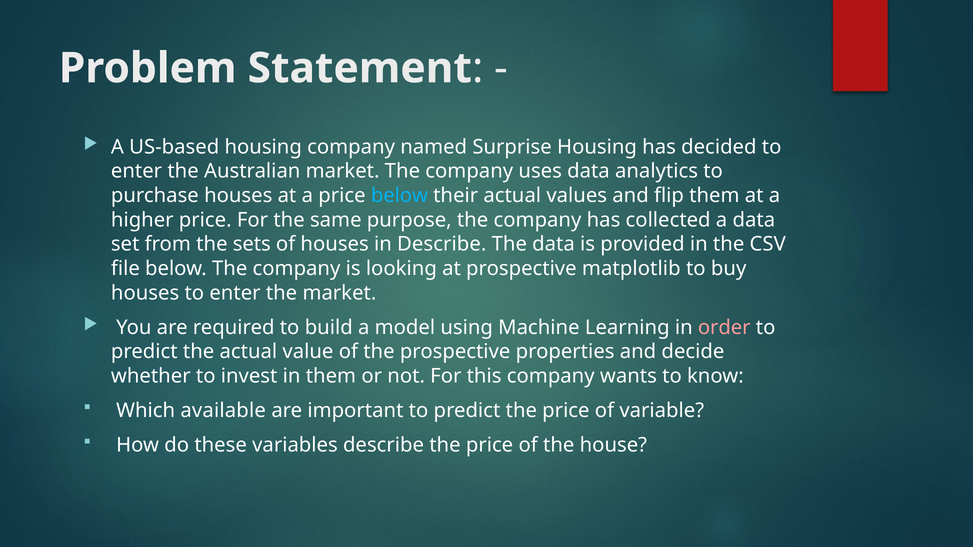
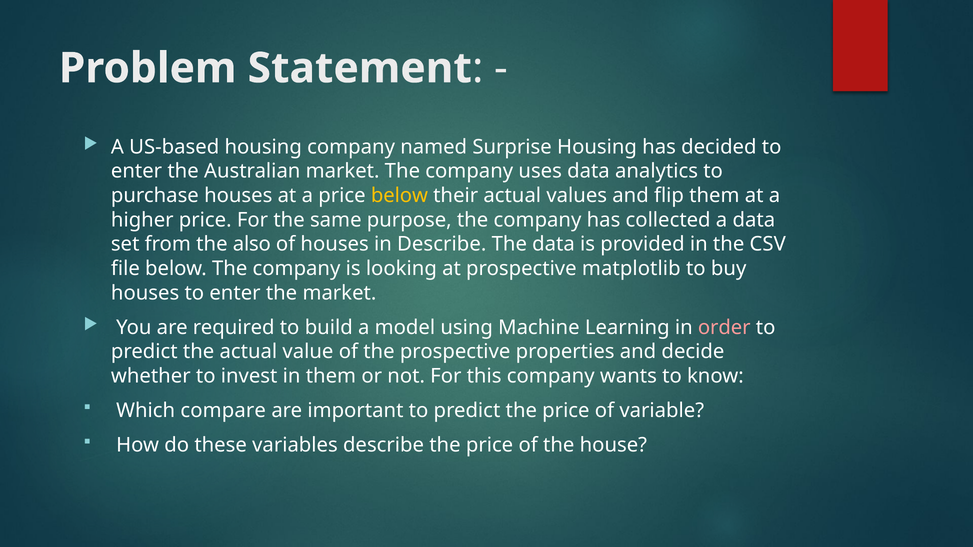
below colour: light blue -> yellow (399, 196)
sets: sets -> also (252, 244)
available: available -> compare (223, 411)
